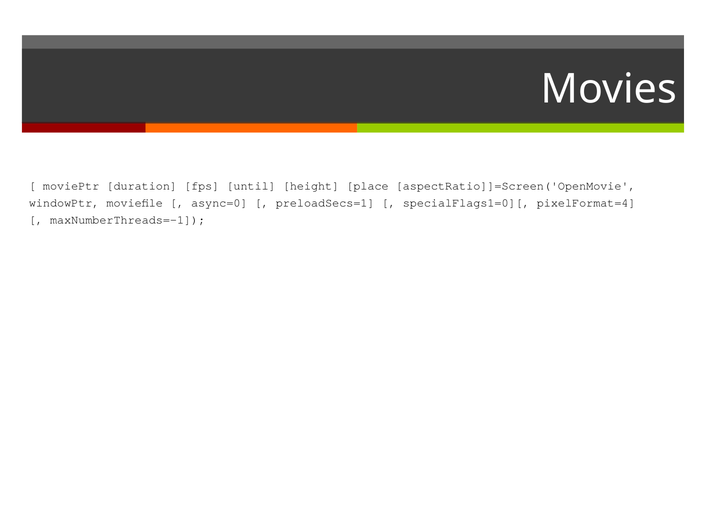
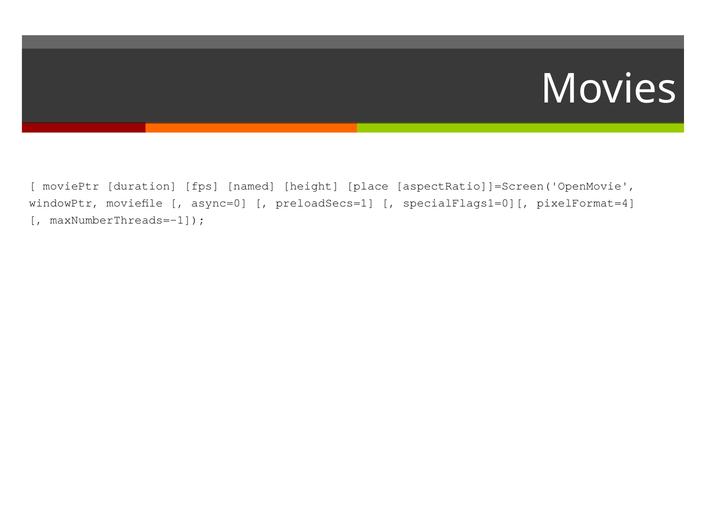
until: until -> named (251, 186)
